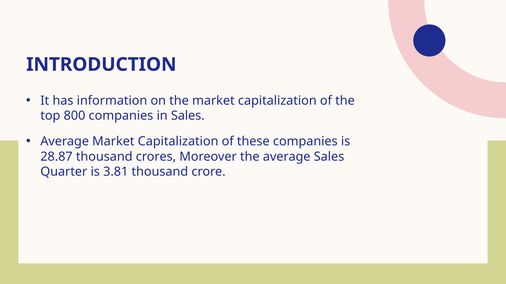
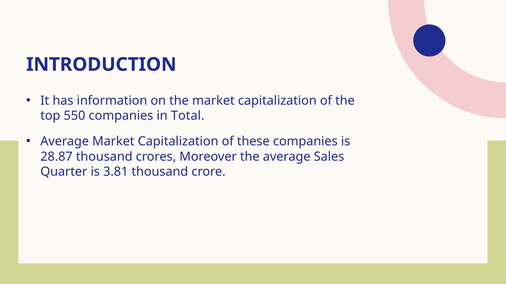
800: 800 -> 550 (75, 116)
in Sales: Sales -> Total (188, 116)
